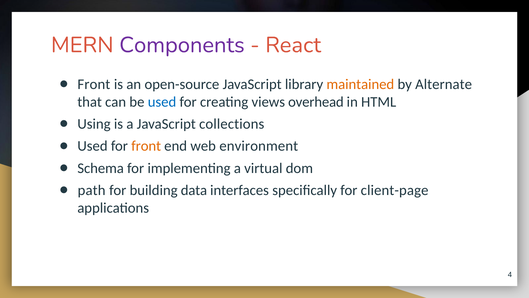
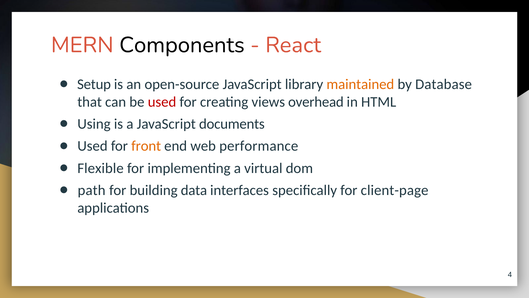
Components colour: purple -> black (182, 45)
Front: Front -> Setup (94, 84)
Alternate: Alternate -> Database (444, 84)
used colour: blue -> red (162, 102)
collections: collections -> documents (232, 124)
environment: environment -> performance (259, 146)
Schema: Schema -> Flexible (101, 168)
